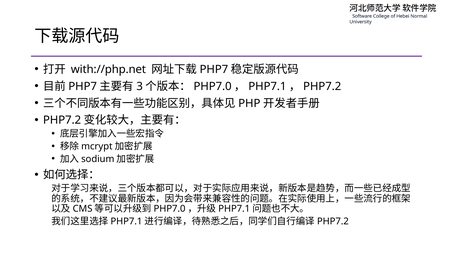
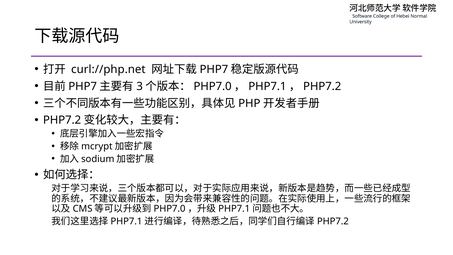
with://php.net: with://php.net -> curl://php.net (108, 69)
